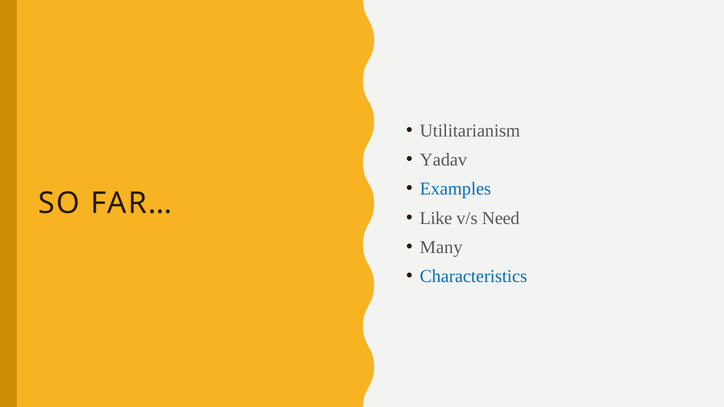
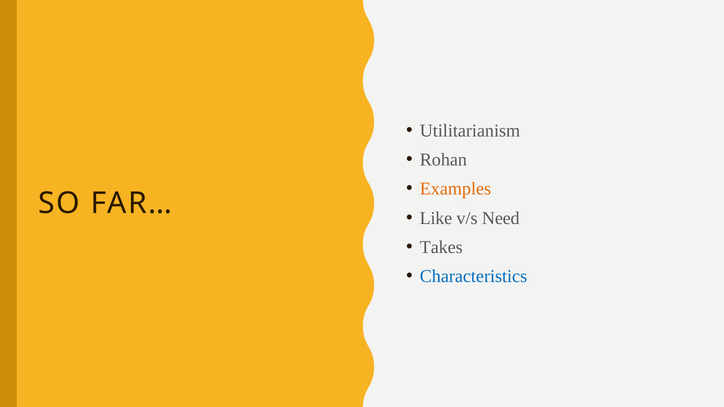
Yadav: Yadav -> Rohan (443, 160)
Examples colour: blue -> orange (455, 189)
Many: Many -> Takes (441, 247)
